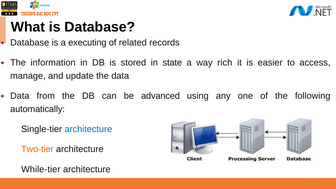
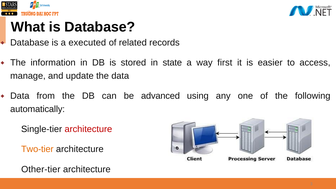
executing: executing -> executed (87, 43)
rich: rich -> first (225, 63)
architecture colour: blue -> red (88, 129)
While-tier: While-tier -> Other-tier (41, 169)
